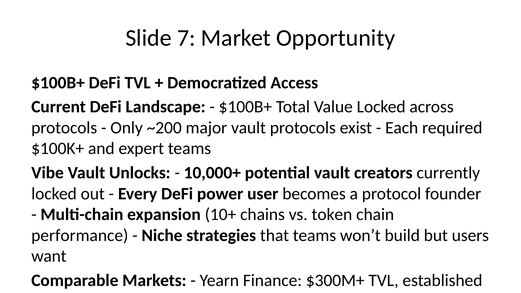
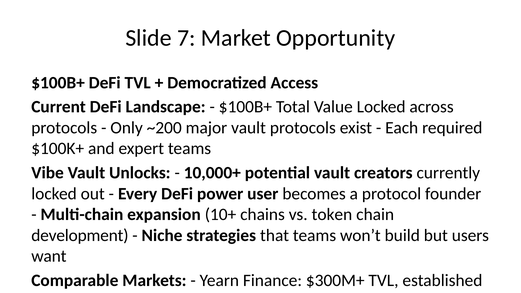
performance: performance -> development (80, 235)
